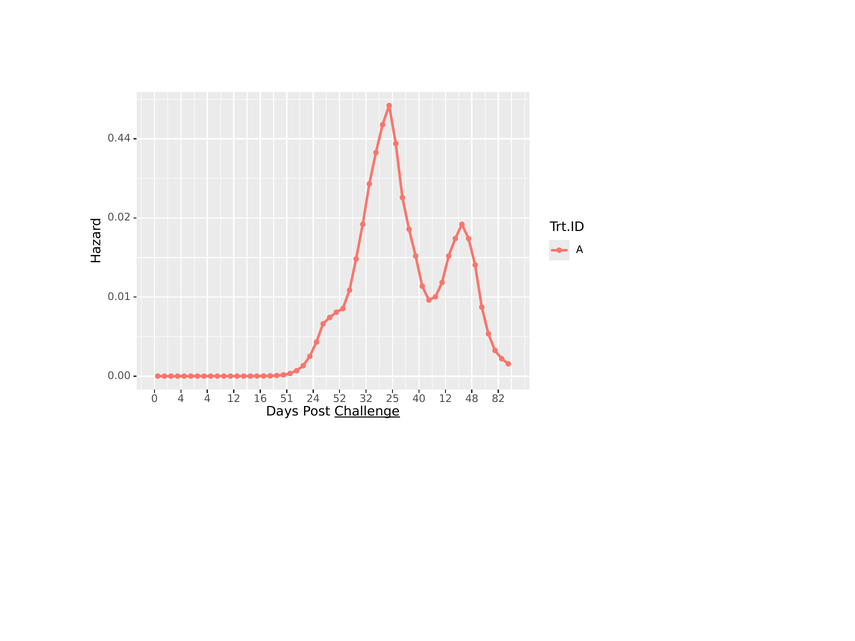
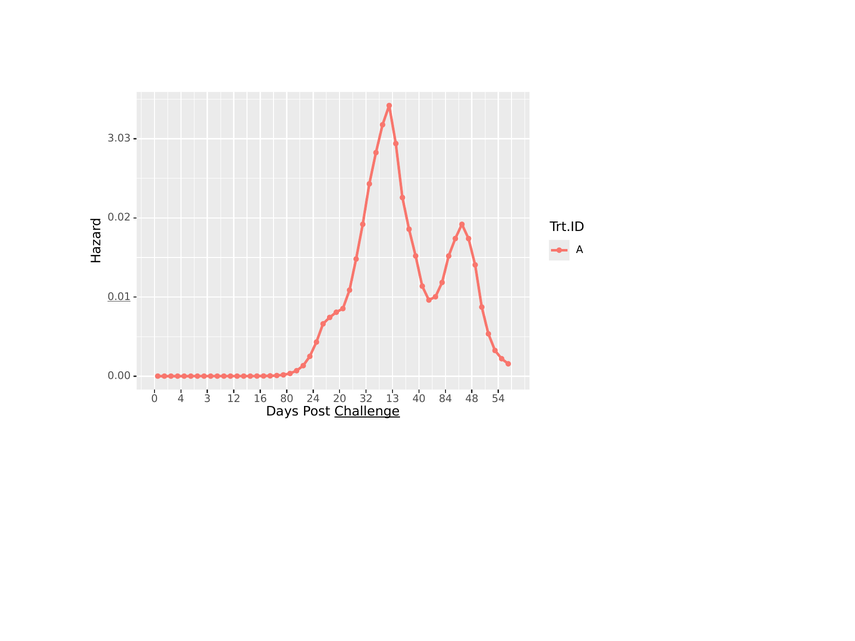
0.44: 0.44 -> 3.03 (119, 138)
0.01 underline: none -> present (119, 297)
4 4: 4 -> 3 (207, 399)
51: 51 -> 80 (287, 399)
52: 52 -> 20 (340, 399)
25: 25 -> 13 (393, 399)
40 12: 12 -> 84 (445, 399)
82: 82 -> 54 (498, 399)
